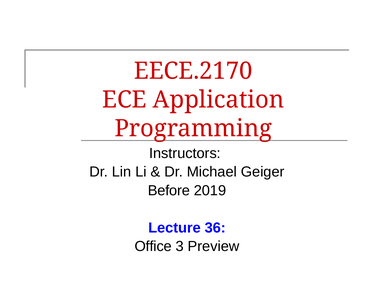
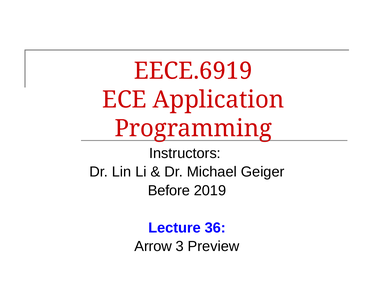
EECE.2170: EECE.2170 -> EECE.6919 (193, 71)
Office: Office -> Arrow (153, 246)
